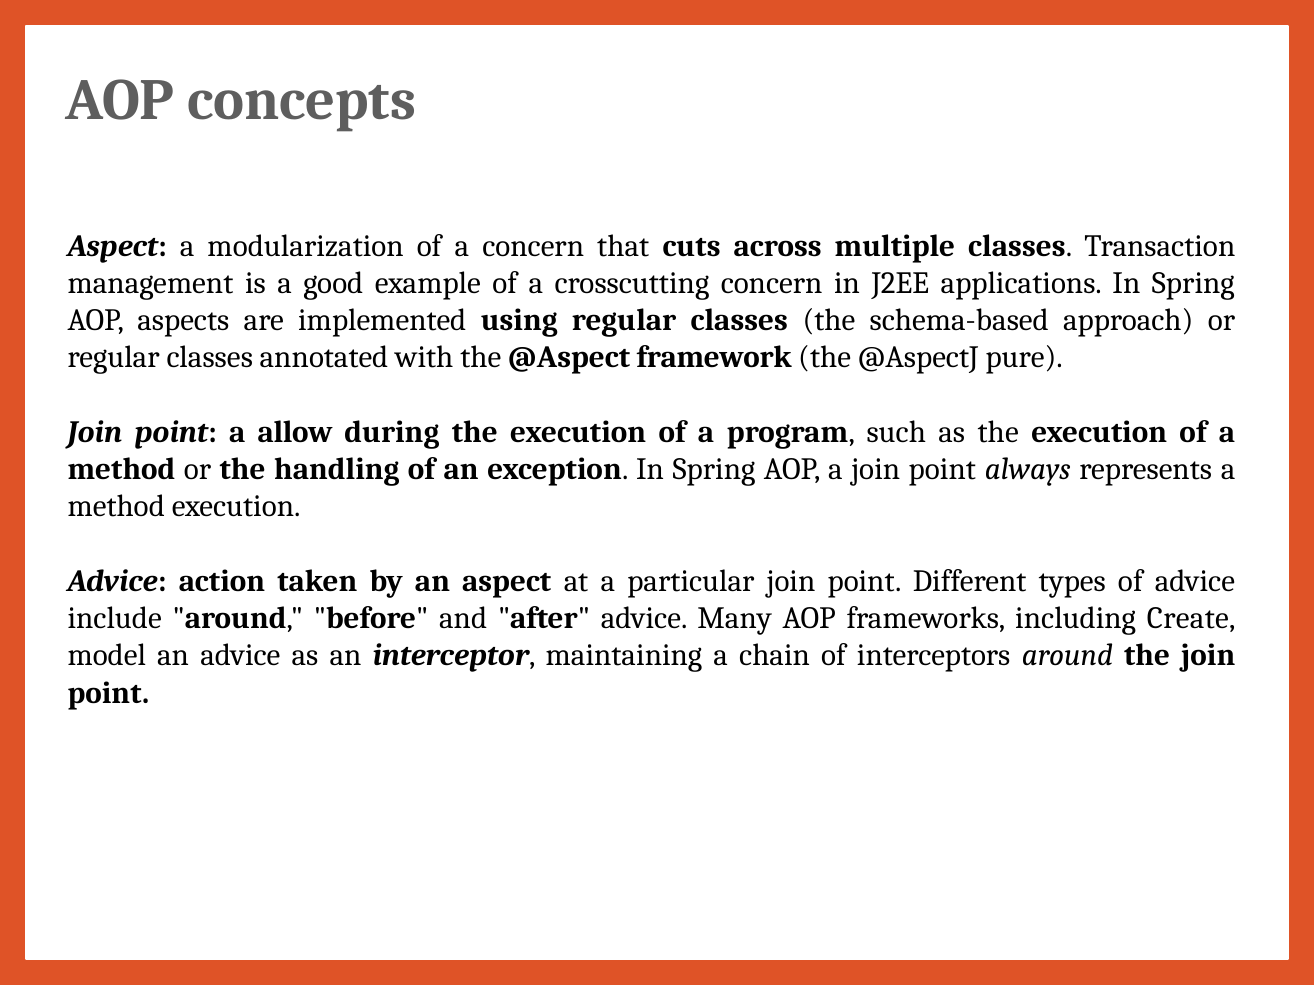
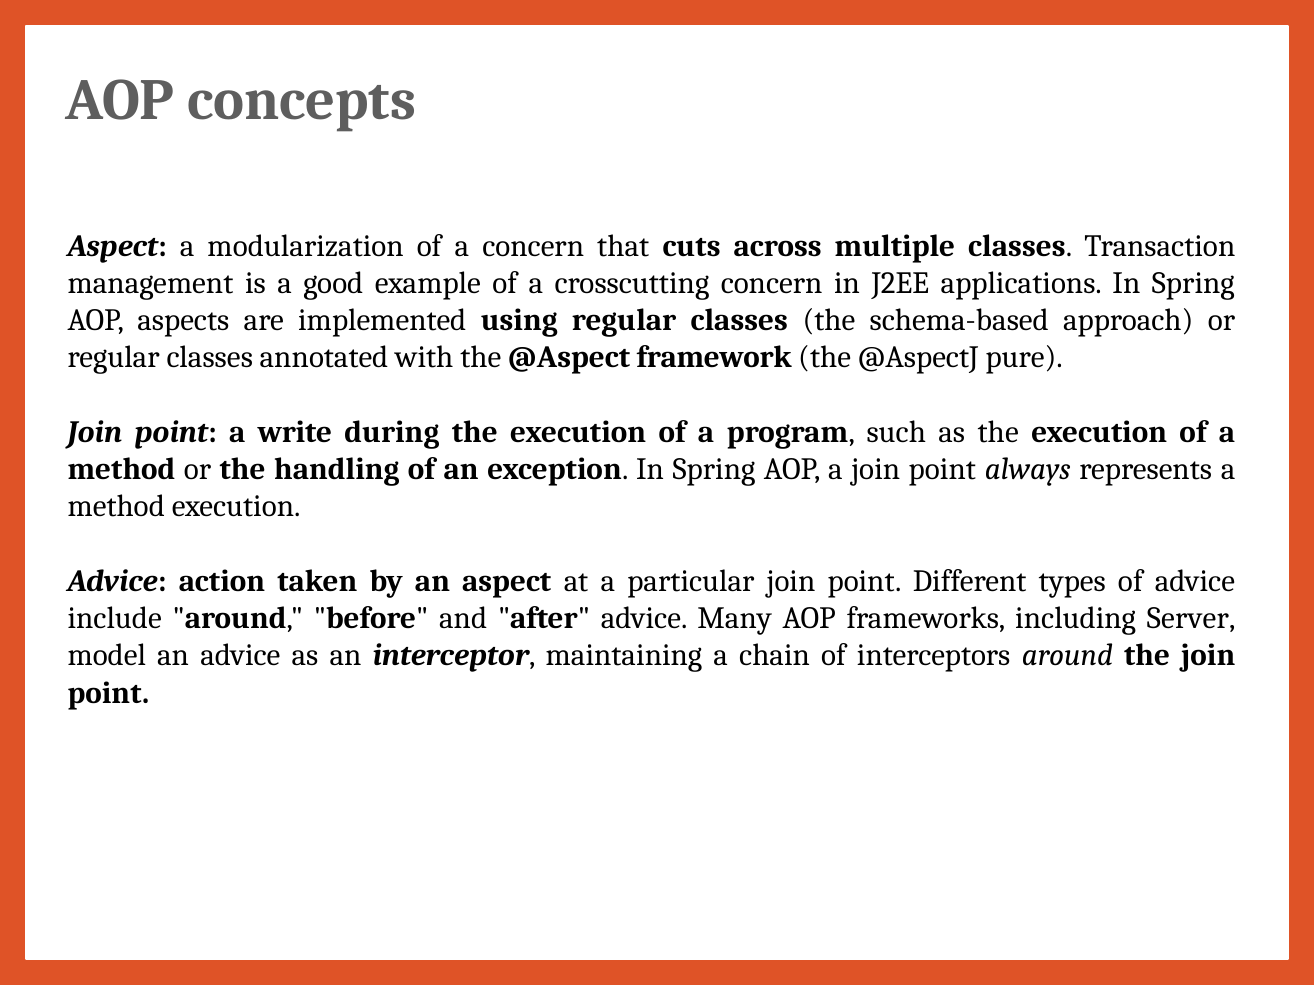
allow: allow -> write (295, 432)
Create: Create -> Server (1191, 619)
